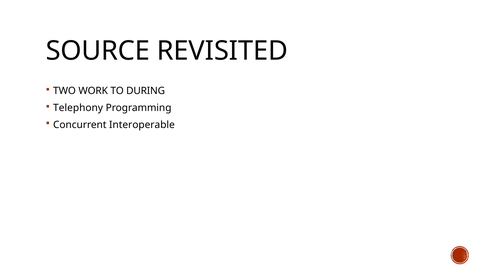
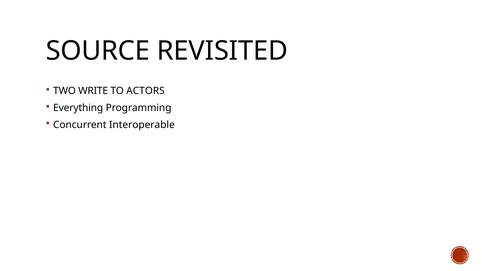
WORK: WORK -> WRITE (93, 91)
DURING: DURING -> ACTORS (146, 91)
Telephony: Telephony -> Everything (78, 108)
